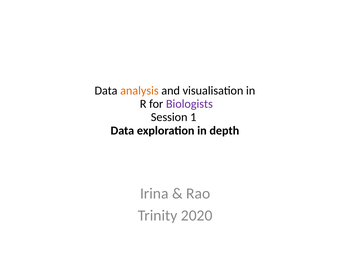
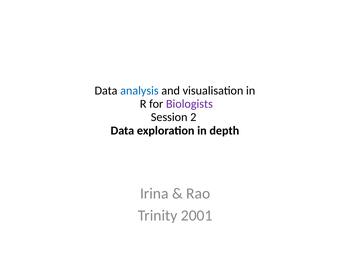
analysis colour: orange -> blue (139, 91)
1: 1 -> 2 (193, 117)
2020: 2020 -> 2001 (197, 216)
